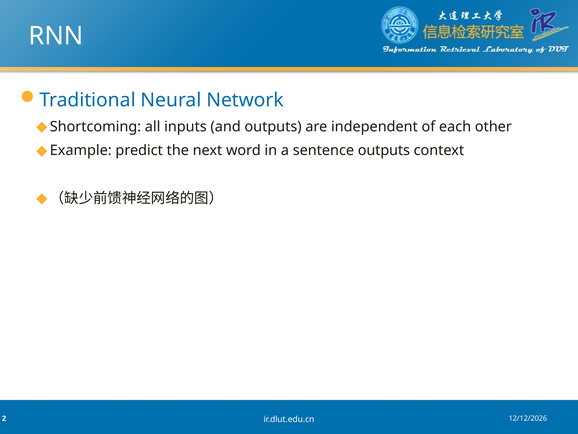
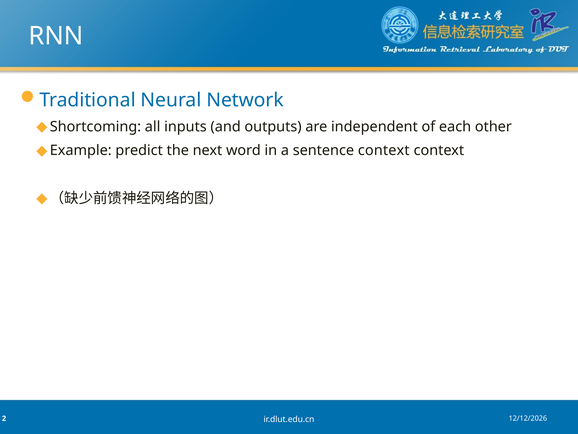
sentence outputs: outputs -> context (384, 150)
